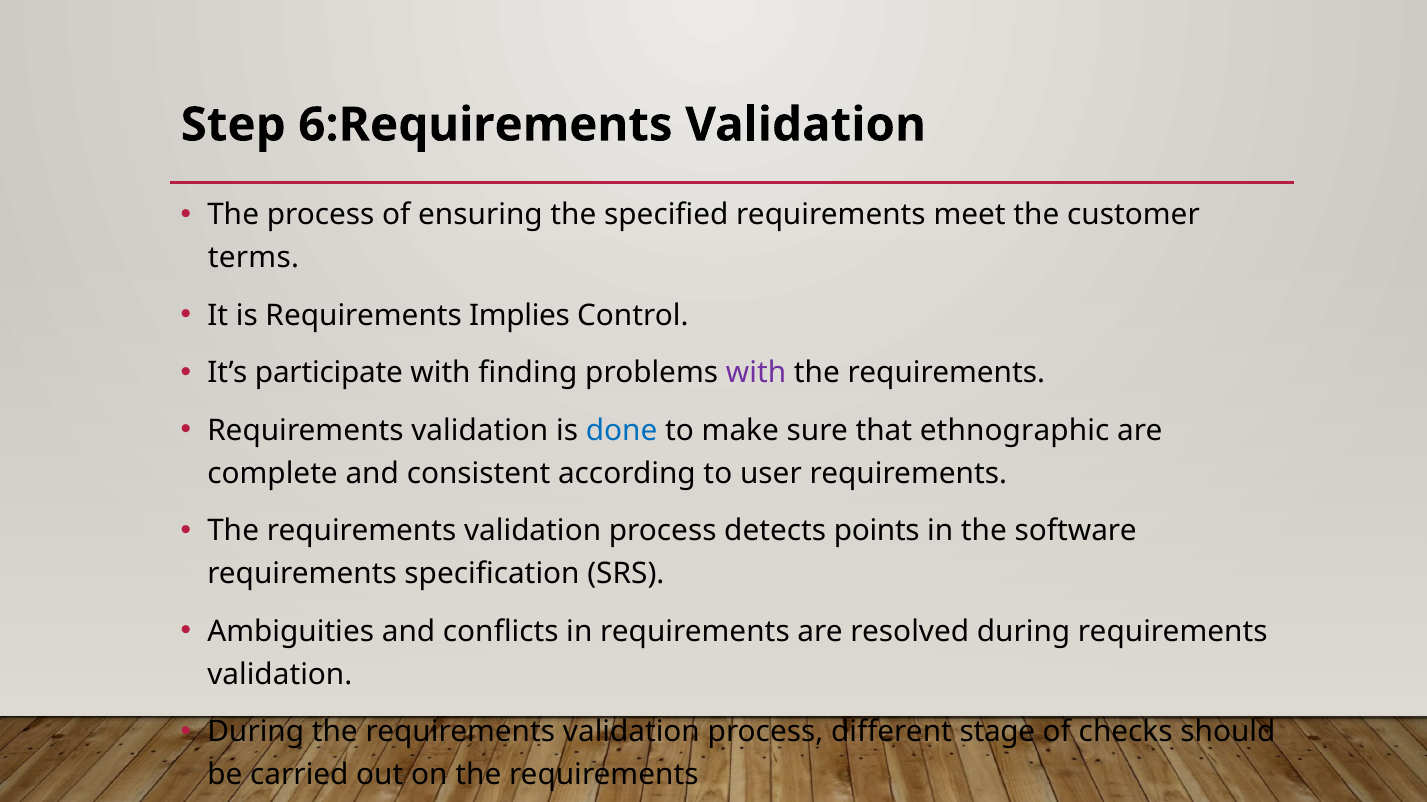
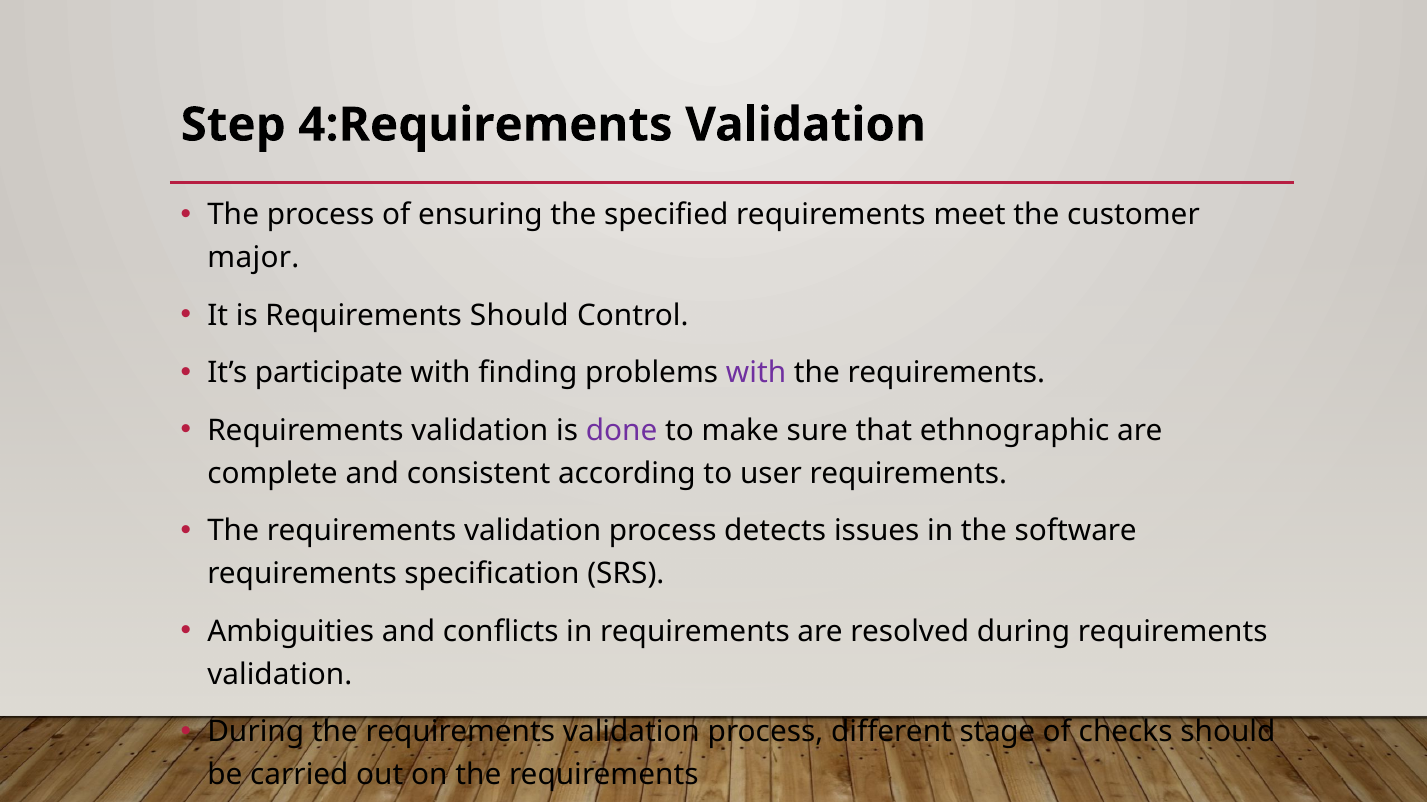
6:Requirements: 6:Requirements -> 4:Requirements (486, 125)
terms: terms -> major (253, 258)
Requirements Implies: Implies -> Should (519, 316)
done colour: blue -> purple (622, 431)
points: points -> issues (877, 532)
